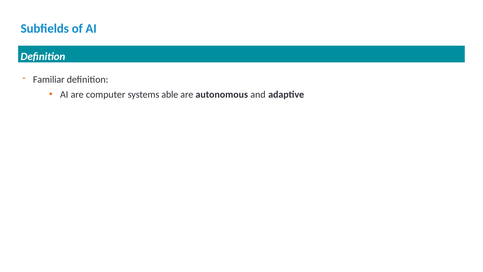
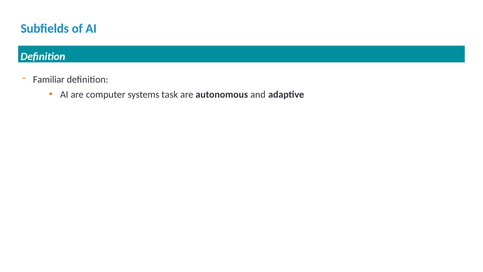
able: able -> task (170, 94)
